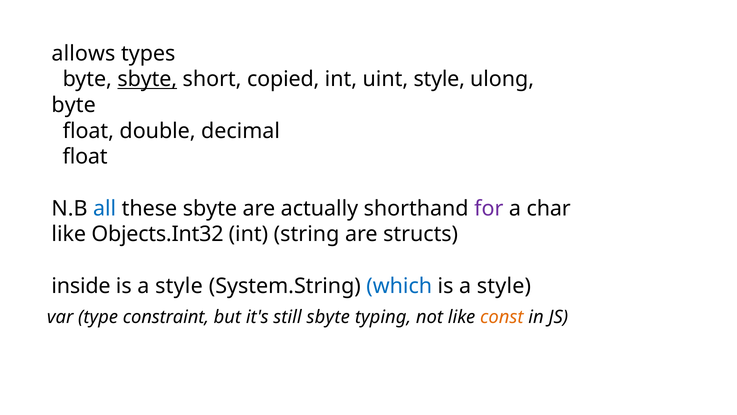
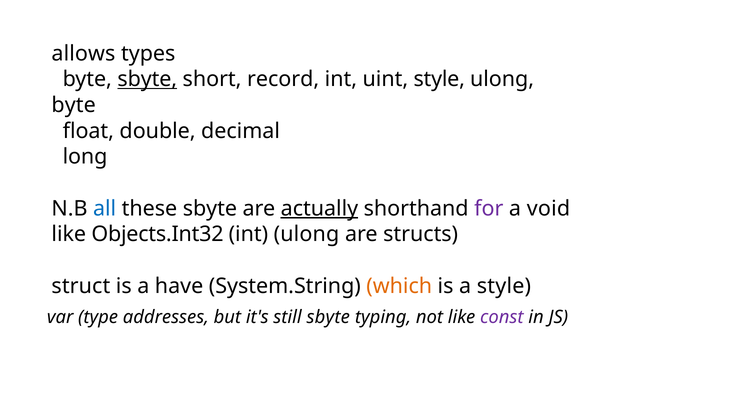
copied: copied -> record (283, 79)
float: float -> long (85, 157)
actually underline: none -> present (319, 208)
char: char -> void (548, 208)
int string: string -> ulong (306, 234)
inside: inside -> struct (81, 286)
style: style -> have (179, 286)
which colour: blue -> orange (399, 286)
constraint: constraint -> addresses (166, 317)
const colour: orange -> purple (502, 317)
